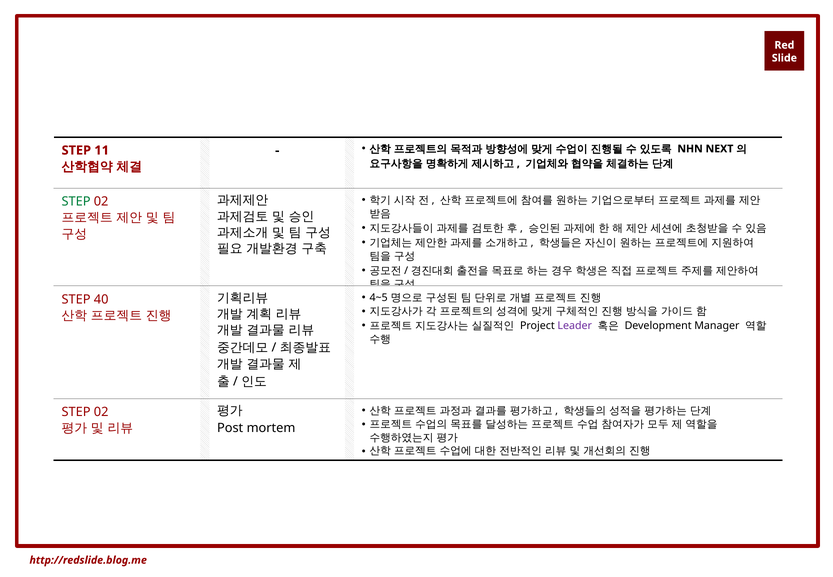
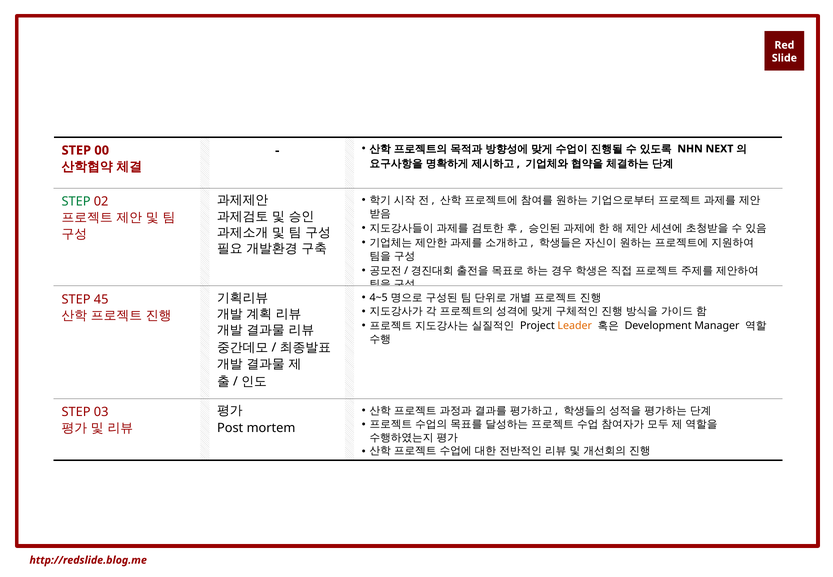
11: 11 -> 00 (102, 150)
40: 40 -> 45 (101, 299)
Leader colour: purple -> orange (575, 326)
02: 02 -> 03 (101, 412)
